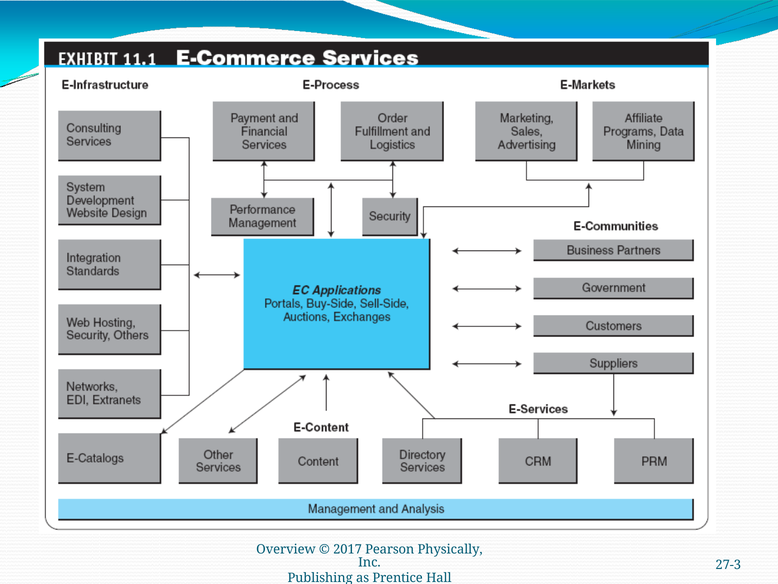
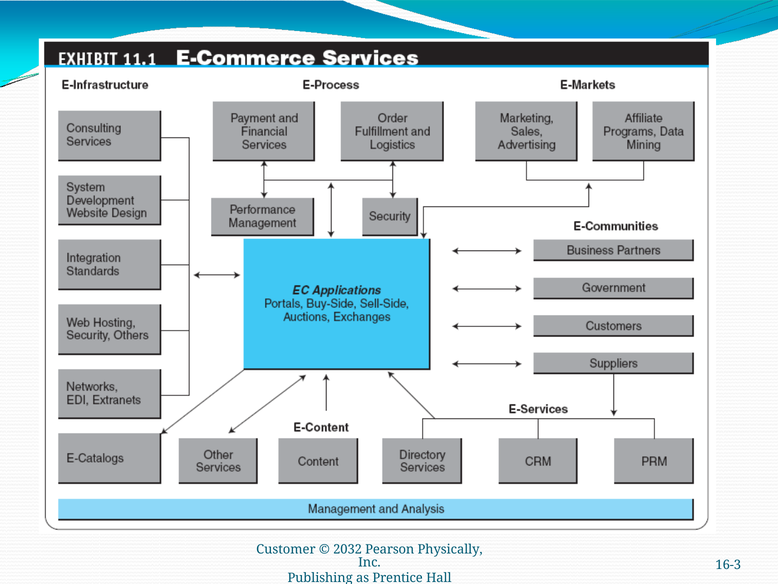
Overview: Overview -> Customer (286, 549)
2017: 2017 -> 2032 (348, 549)
27-3: 27-3 -> 16-3 (728, 564)
